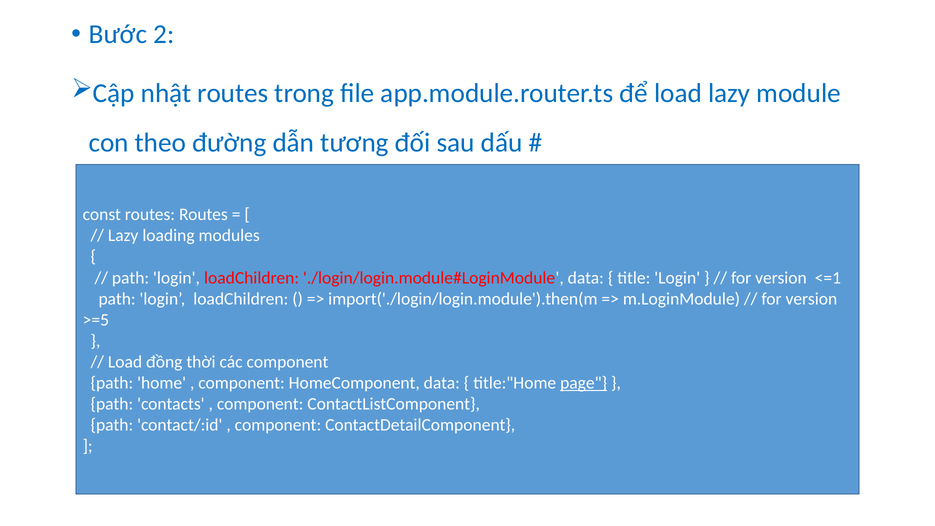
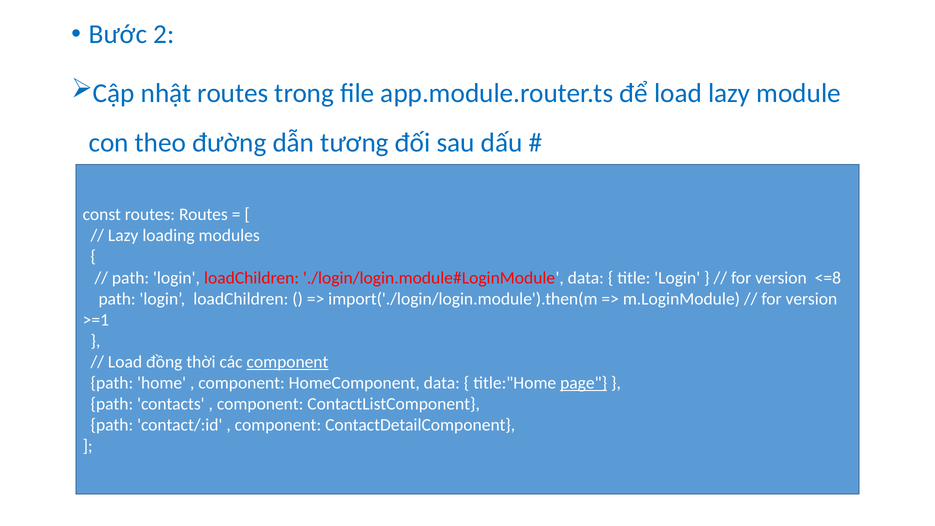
<=1: <=1 -> <=8 (828, 278)
>=5: >=5 -> >=1 (96, 320)
component underline: none -> present (287, 362)
